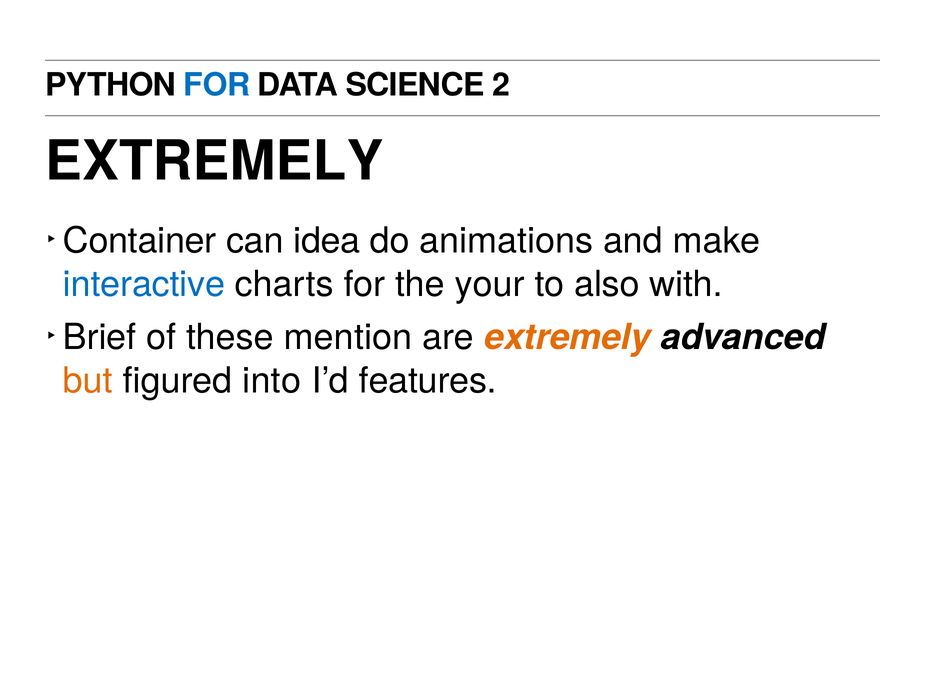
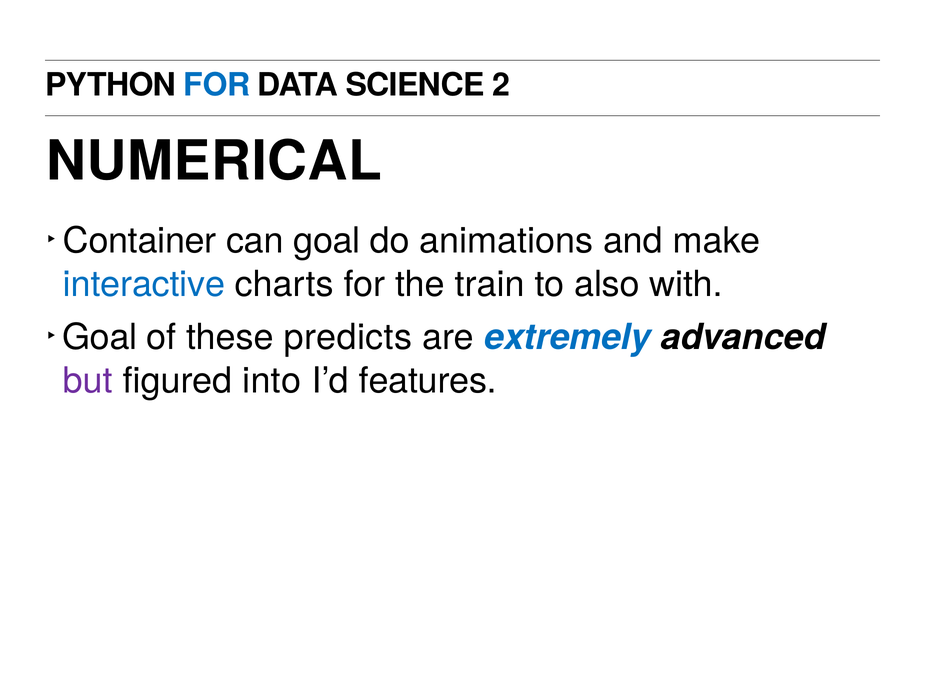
EXTREMELY: EXTREMELY -> NUMERICAL (214, 161)
can idea: idea -> goal (327, 241)
your: your -> train (490, 284)
Brief: Brief -> Goal (100, 337)
mention: mention -> predicts (348, 337)
extremely colour: orange -> blue (568, 337)
but colour: orange -> purple (88, 381)
